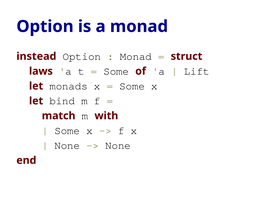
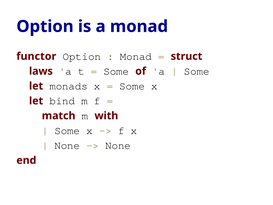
instead: instead -> functor (36, 56)
Lift: Lift -> Some (197, 71)
